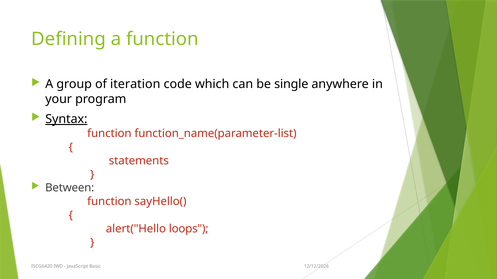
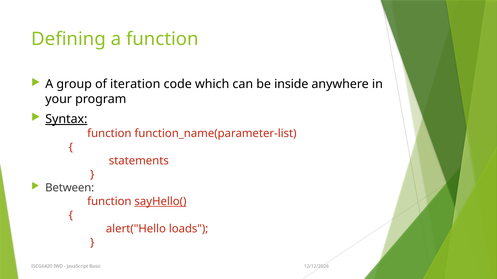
single: single -> inside (291, 84)
sayHello( underline: none -> present (160, 202)
loops: loops -> loads (189, 229)
